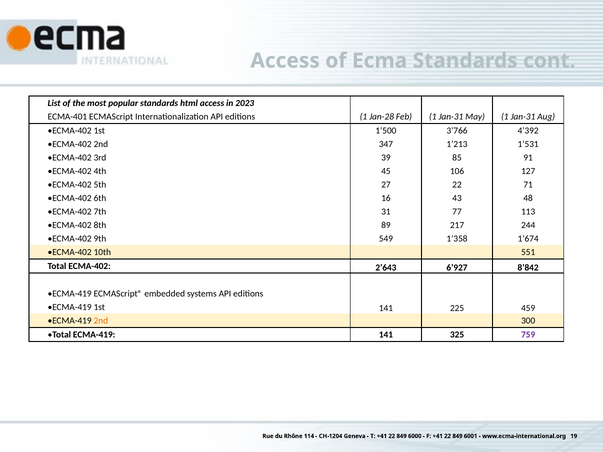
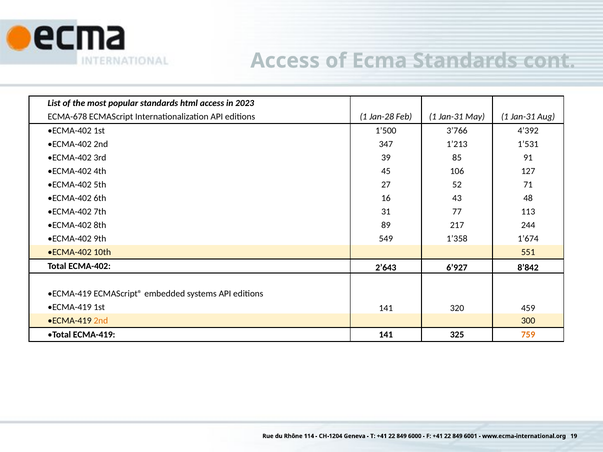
ECMA-401: ECMA-401 -> ECMA-678 (67, 117)
27 22: 22 -> 52 (457, 185)
225: 225 -> 320 (457, 308)
759 colour: purple -> orange (528, 335)
